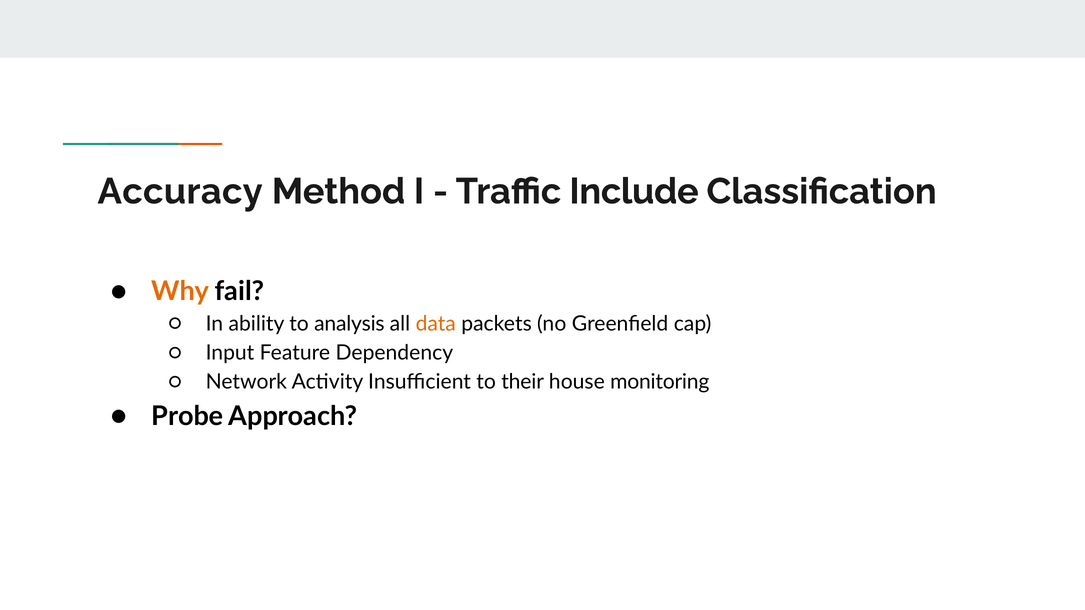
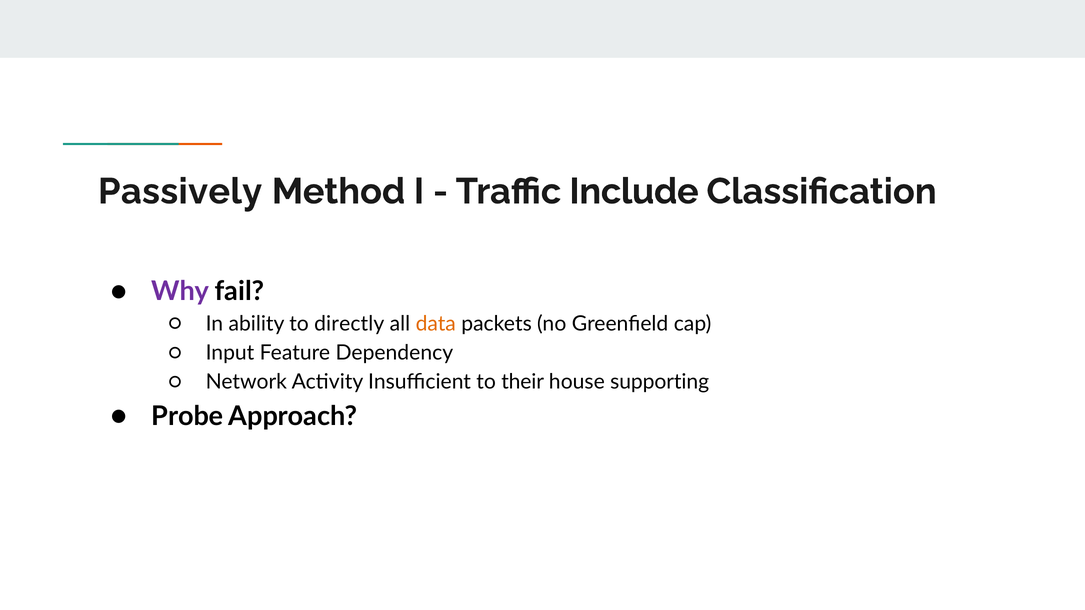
Accuracy: Accuracy -> Passively (180, 192)
Why colour: orange -> purple (180, 292)
analysis: analysis -> directly (349, 324)
monitoring: monitoring -> supporting (660, 382)
